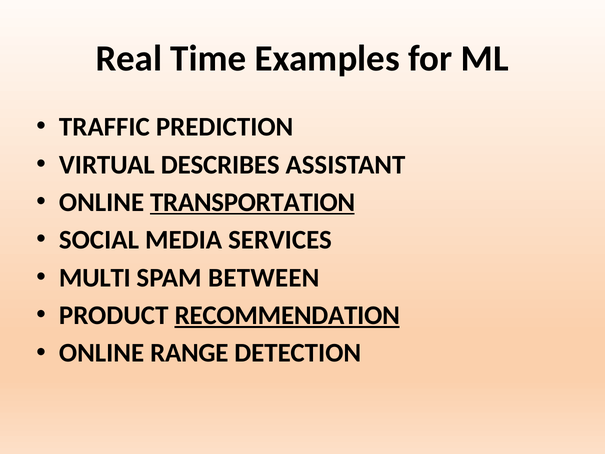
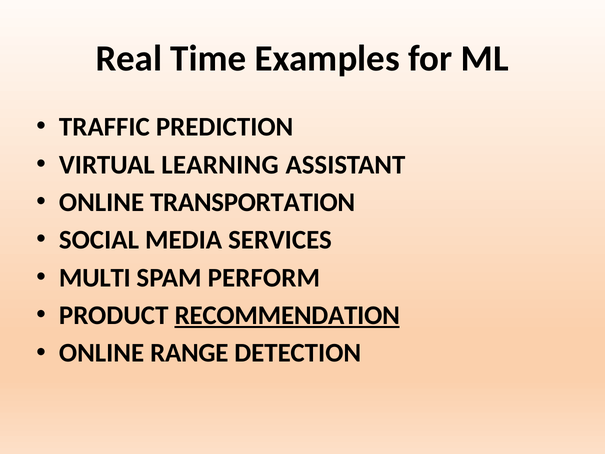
DESCRIBES: DESCRIBES -> LEARNING (220, 165)
TRANSPORTATION underline: present -> none (253, 202)
BETWEEN: BETWEEN -> PERFORM (264, 278)
